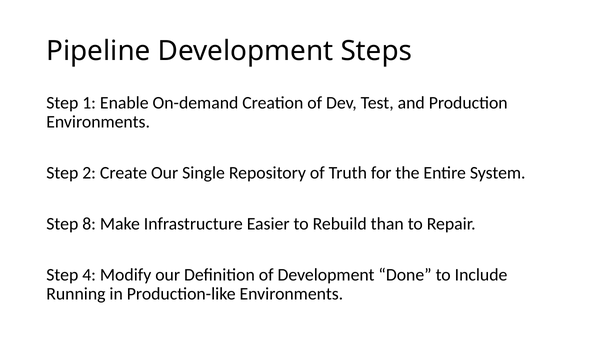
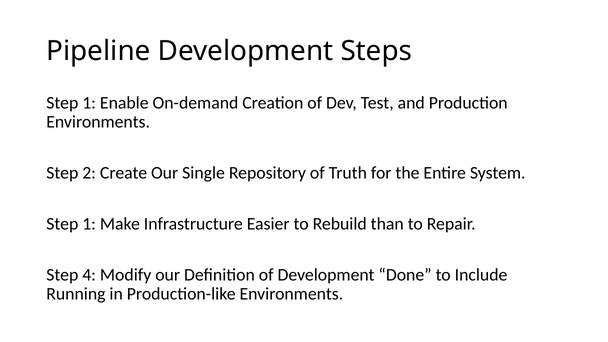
8: 8 -> 1 (89, 224)
